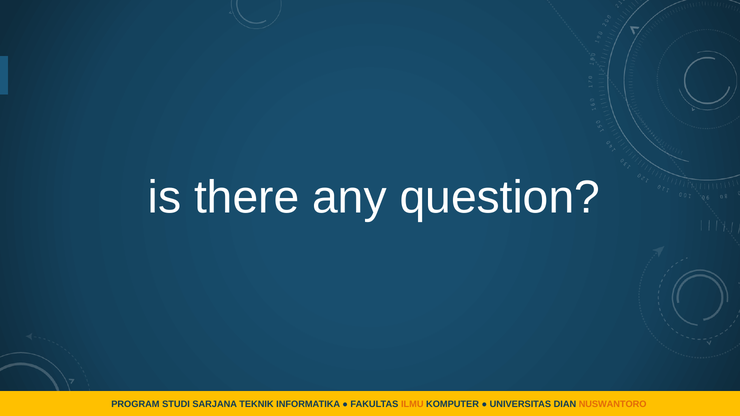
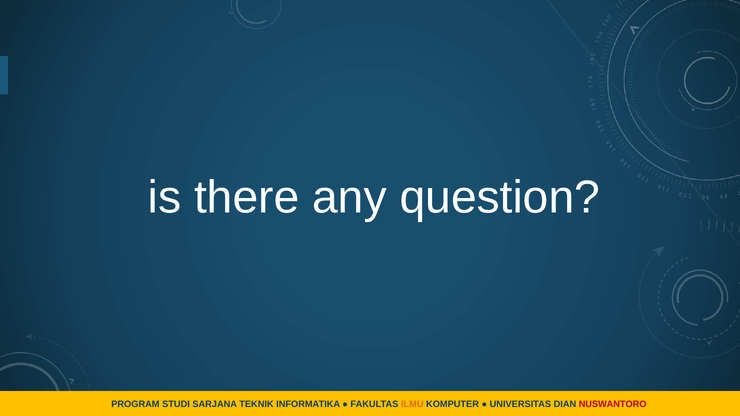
NUSWANTORO colour: orange -> red (613, 404)
